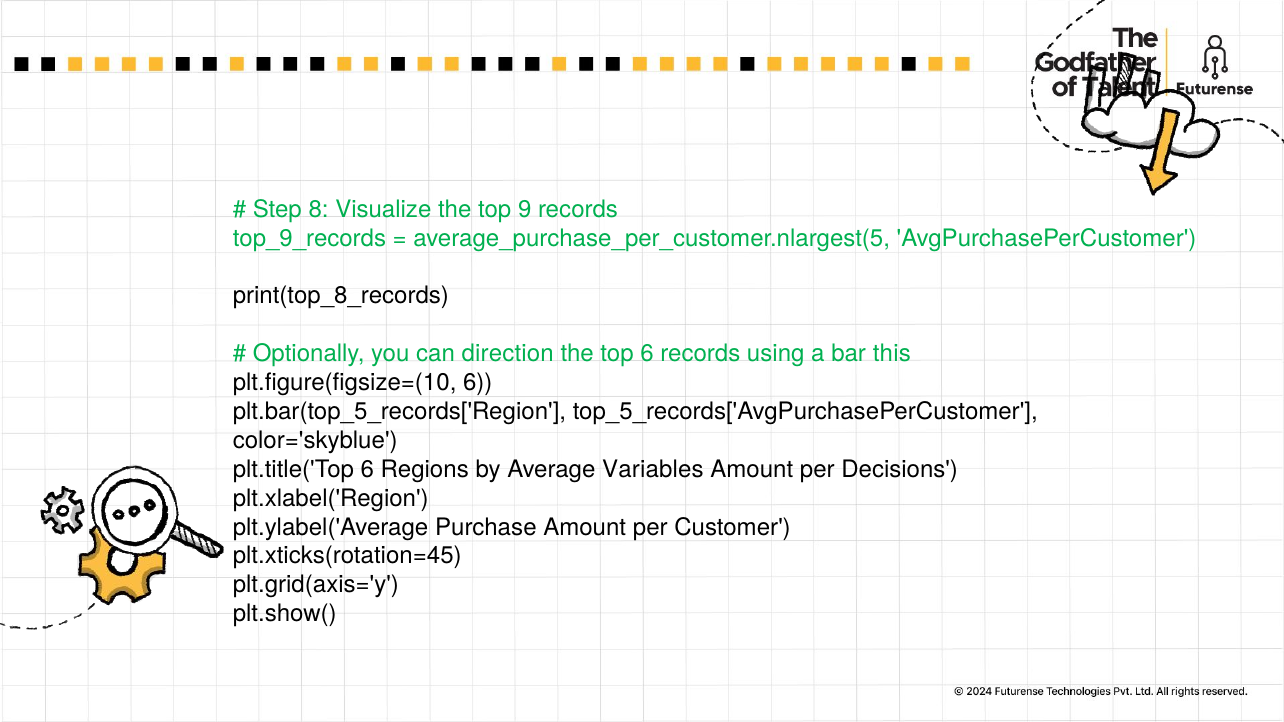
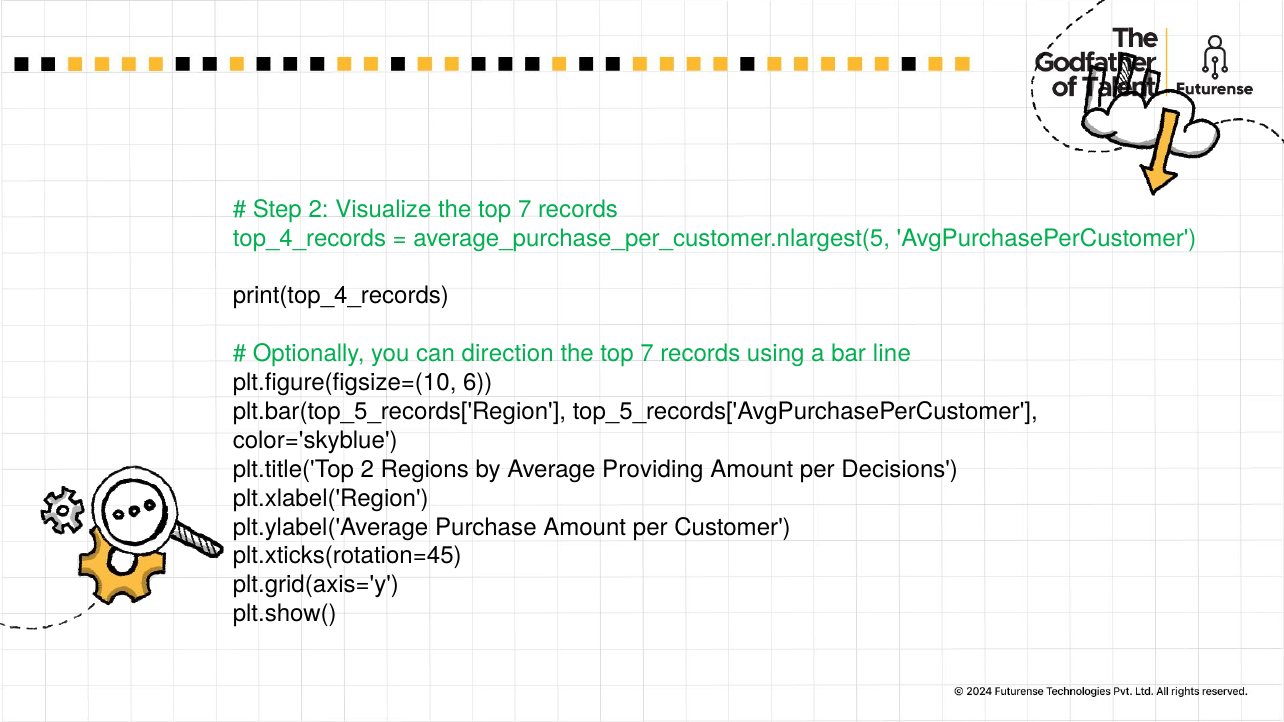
Step 8: 8 -> 2 (319, 209)
Visualize the top 9: 9 -> 7 (525, 209)
top_9_records: top_9_records -> top_4_records (309, 238)
print(top_8_records: print(top_8_records -> print(top_4_records (341, 296)
6: 6 -> 7 (647, 354)
this: this -> line (892, 354)
plt.title('Top 6: 6 -> 2 (367, 469)
Variables: Variables -> Providing (653, 469)
